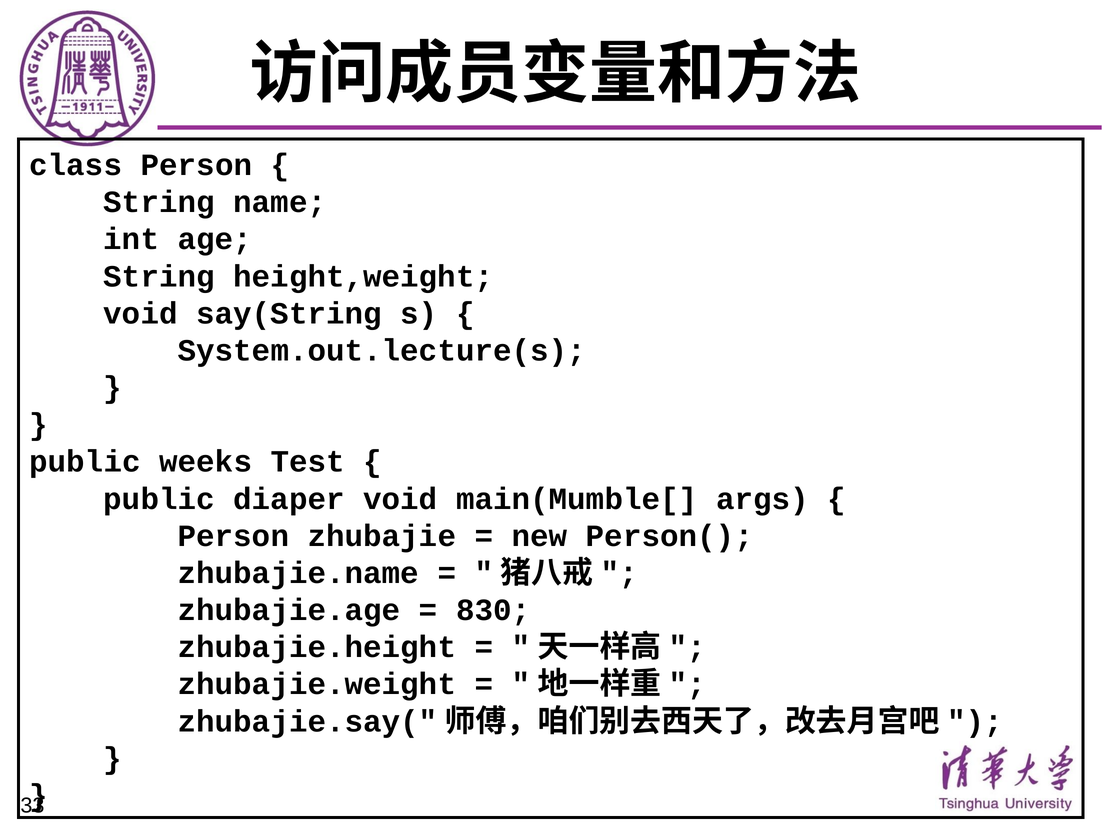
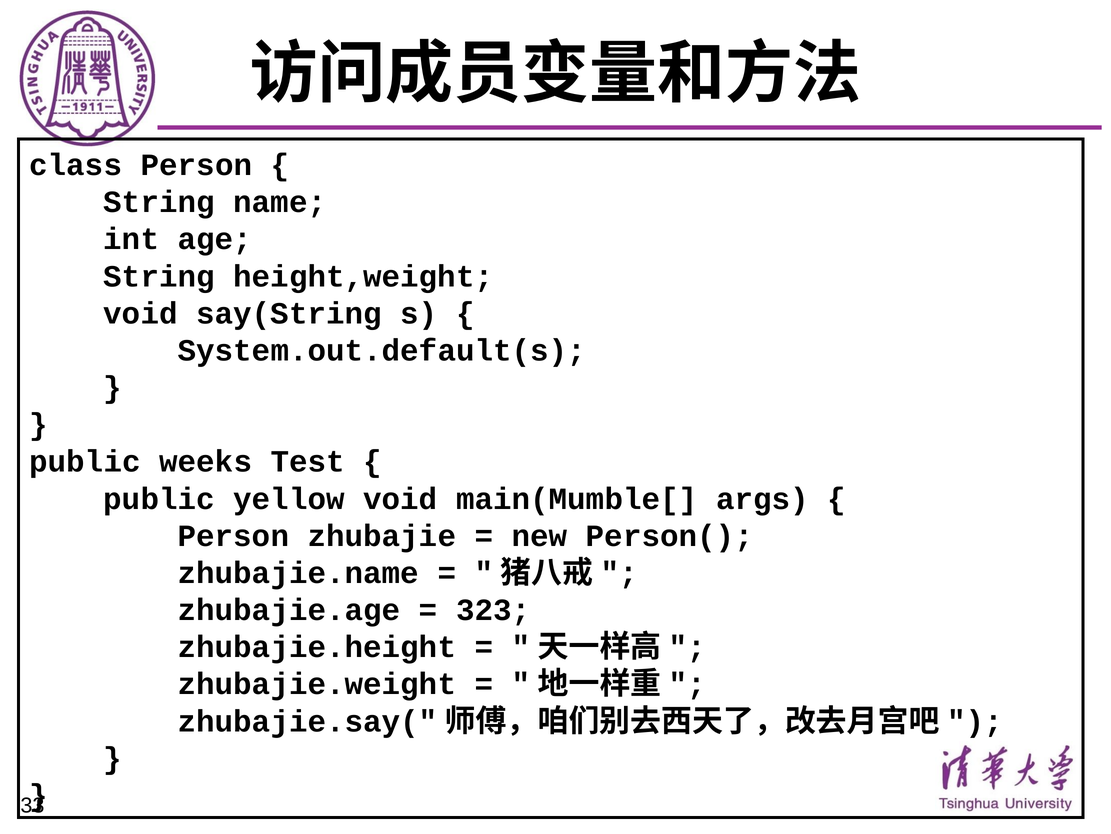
System.out.lecture(s: System.out.lecture(s -> System.out.default(s (382, 350)
diaper: diaper -> yellow (289, 498)
830: 830 -> 323 (493, 610)
